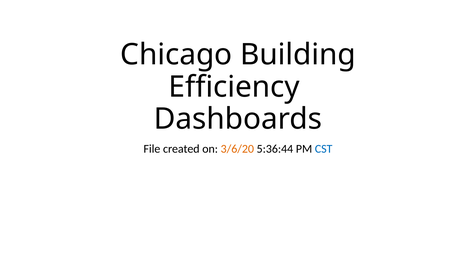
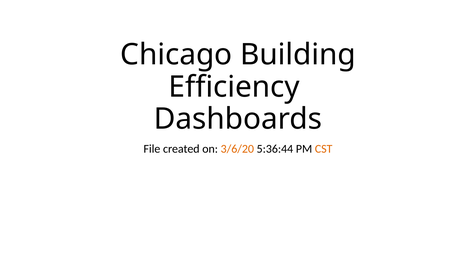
CST colour: blue -> orange (324, 149)
